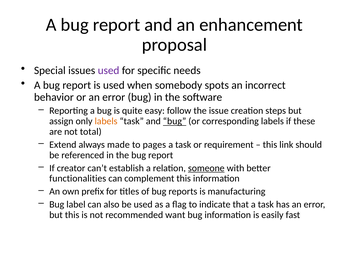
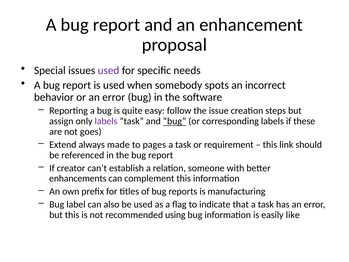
labels colour: orange -> purple (106, 121)
total: total -> goes (91, 132)
someone underline: present -> none (206, 168)
functionalities: functionalities -> enhancements (78, 178)
want: want -> using (175, 215)
fast: fast -> like (293, 215)
